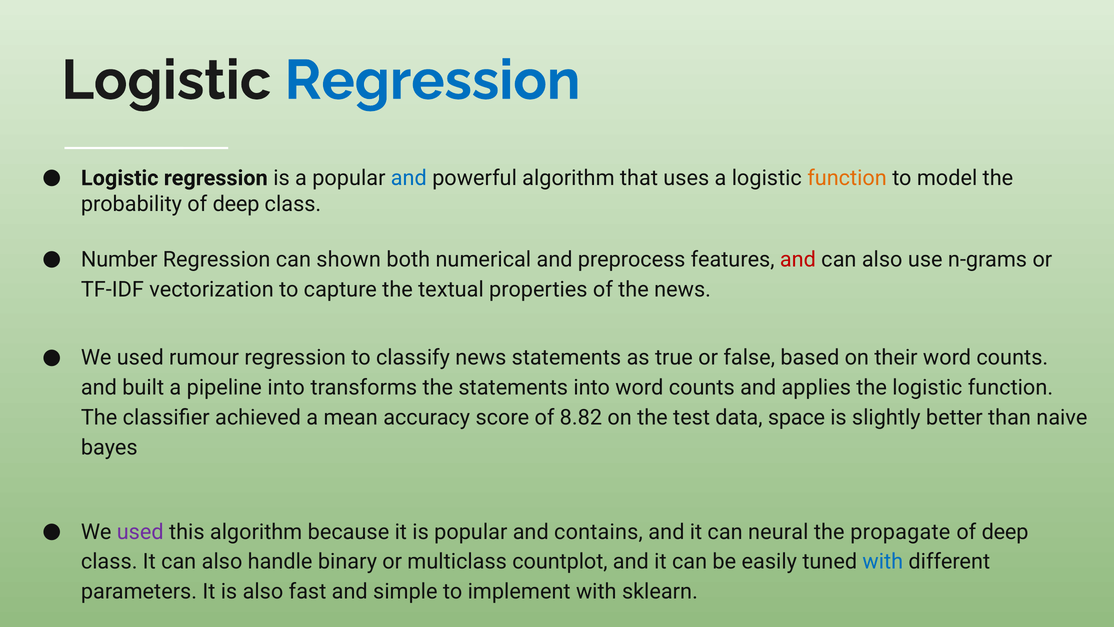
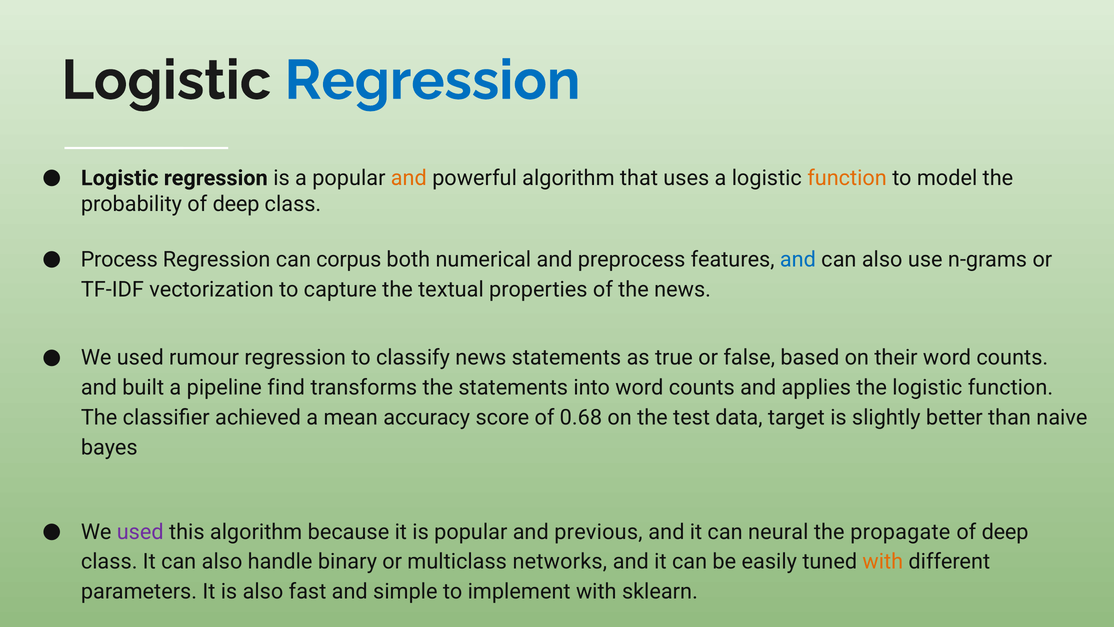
and colour: blue -> orange (409, 178)
Number: Number -> Process (119, 259)
shown: shown -> corpus (349, 259)
and colour: red -> blue (798, 259)
pipeline into: into -> find (286, 387)
8.82: 8.82 -> 0.68 (581, 417)
space: space -> target (796, 417)
contains: contains -> previous (598, 532)
countplot: countplot -> networks (560, 561)
with colour: blue -> orange (883, 561)
